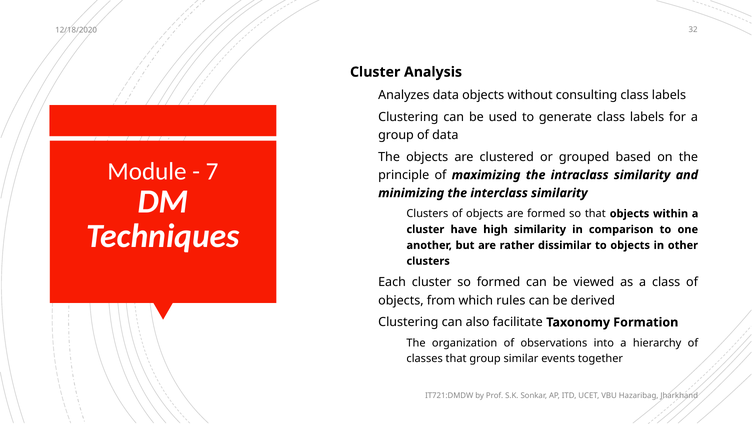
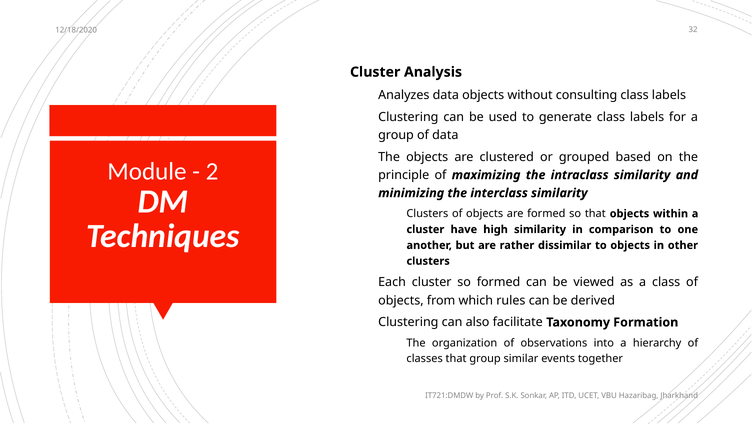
7: 7 -> 2 (212, 171)
